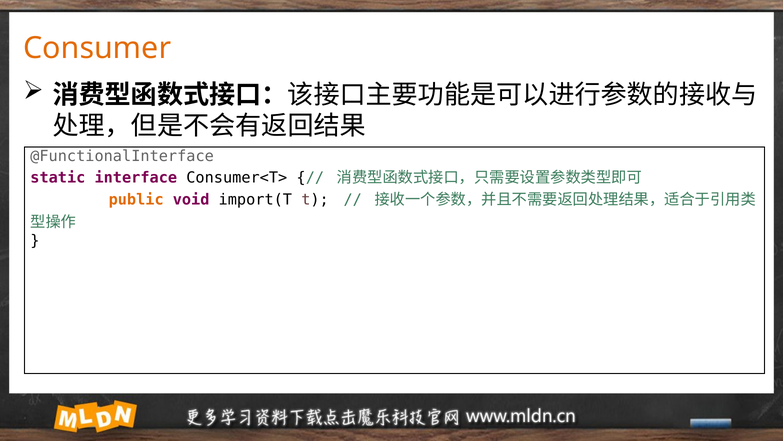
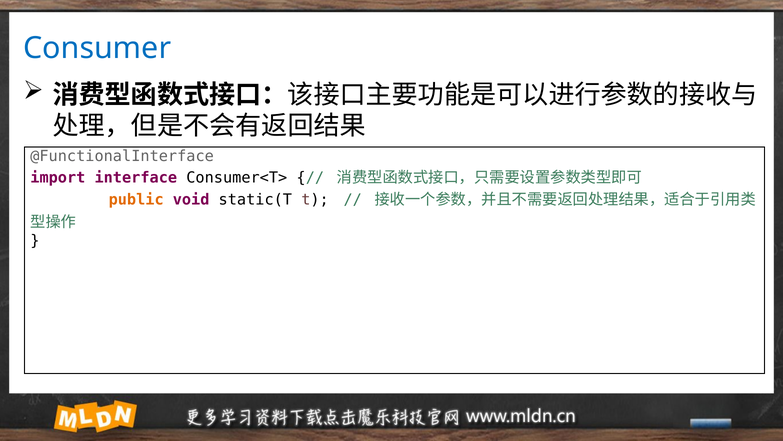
Consumer colour: orange -> blue (97, 48)
static: static -> import (58, 177)
import(T: import(T -> static(T (255, 200)
